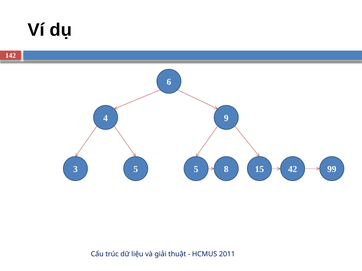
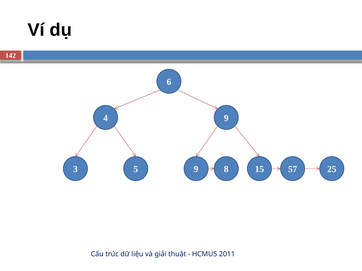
5 5: 5 -> 9 (196, 170)
42: 42 -> 57 (293, 170)
99: 99 -> 25 (332, 170)
